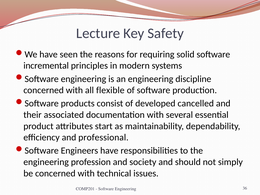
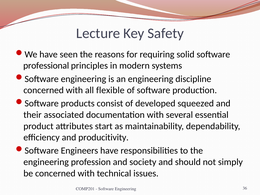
incremental: incremental -> professional (46, 66)
cancelled: cancelled -> squeezed (196, 103)
professional: professional -> producitivity (103, 137)
